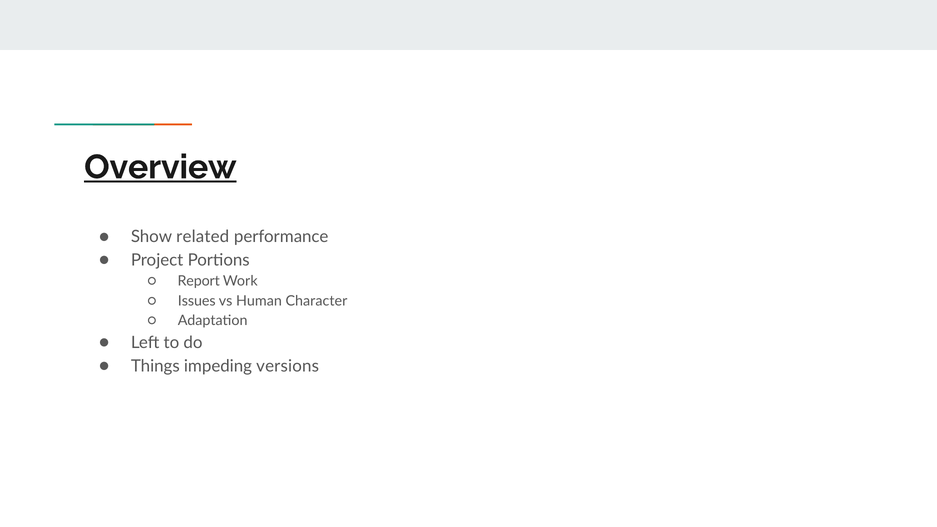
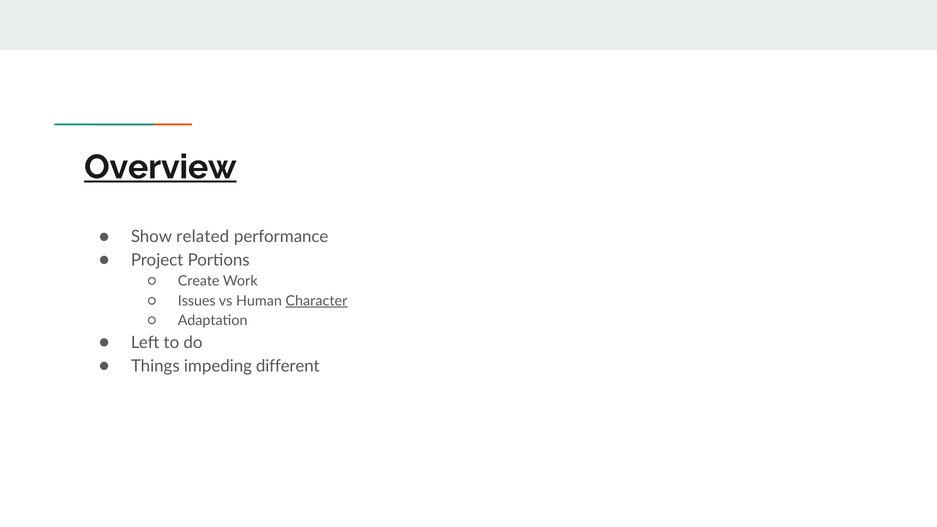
Report: Report -> Create (199, 281)
Character underline: none -> present (316, 301)
versions: versions -> different (288, 366)
